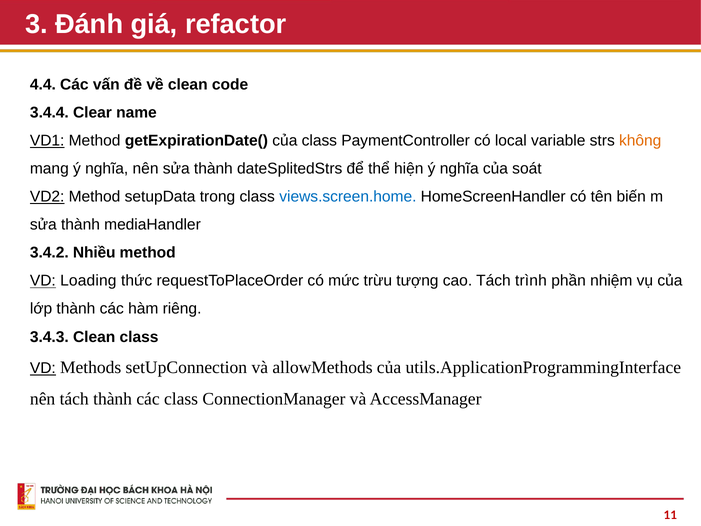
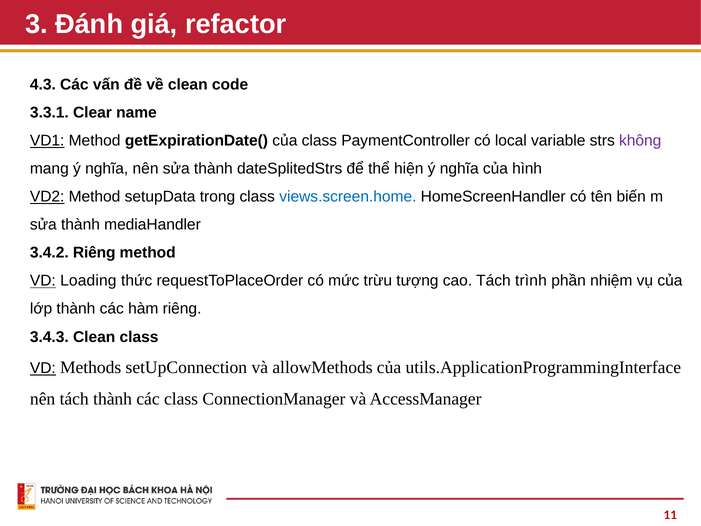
4.4: 4.4 -> 4.3 (43, 85)
3.4.4: 3.4.4 -> 3.3.1 (49, 113)
không colour: orange -> purple (640, 141)
soát: soát -> hình (527, 169)
3.4.2 Nhiều: Nhiều -> Riêng (94, 253)
